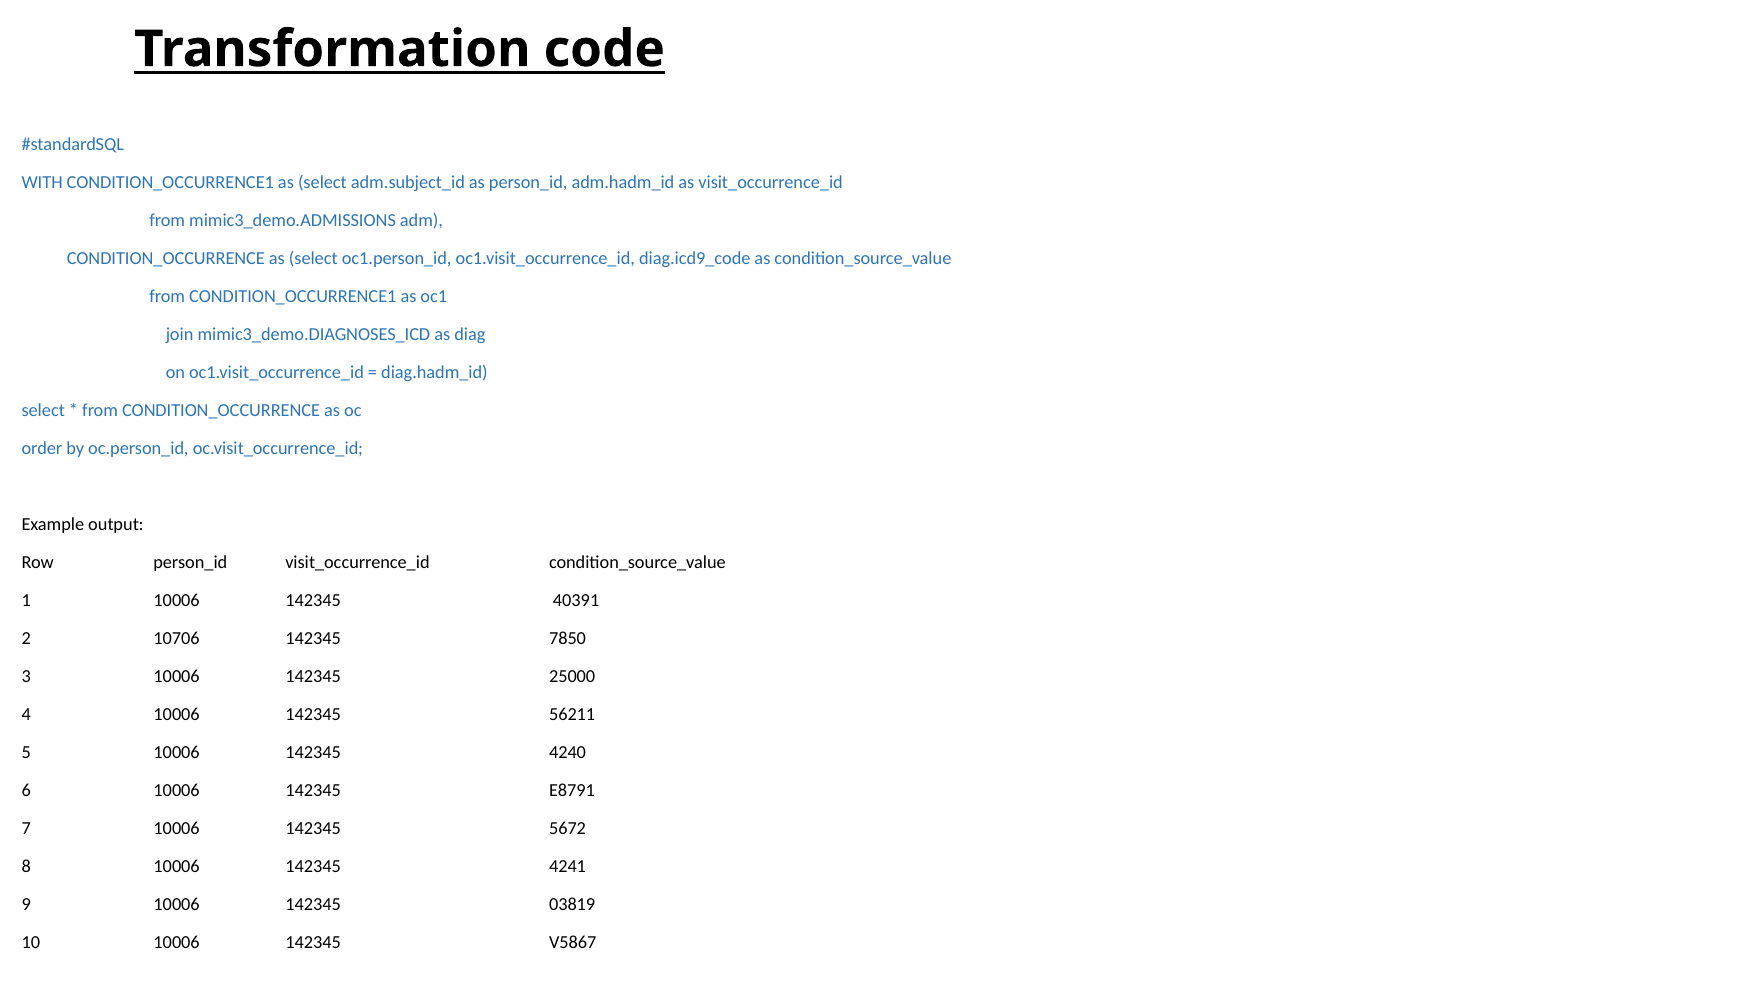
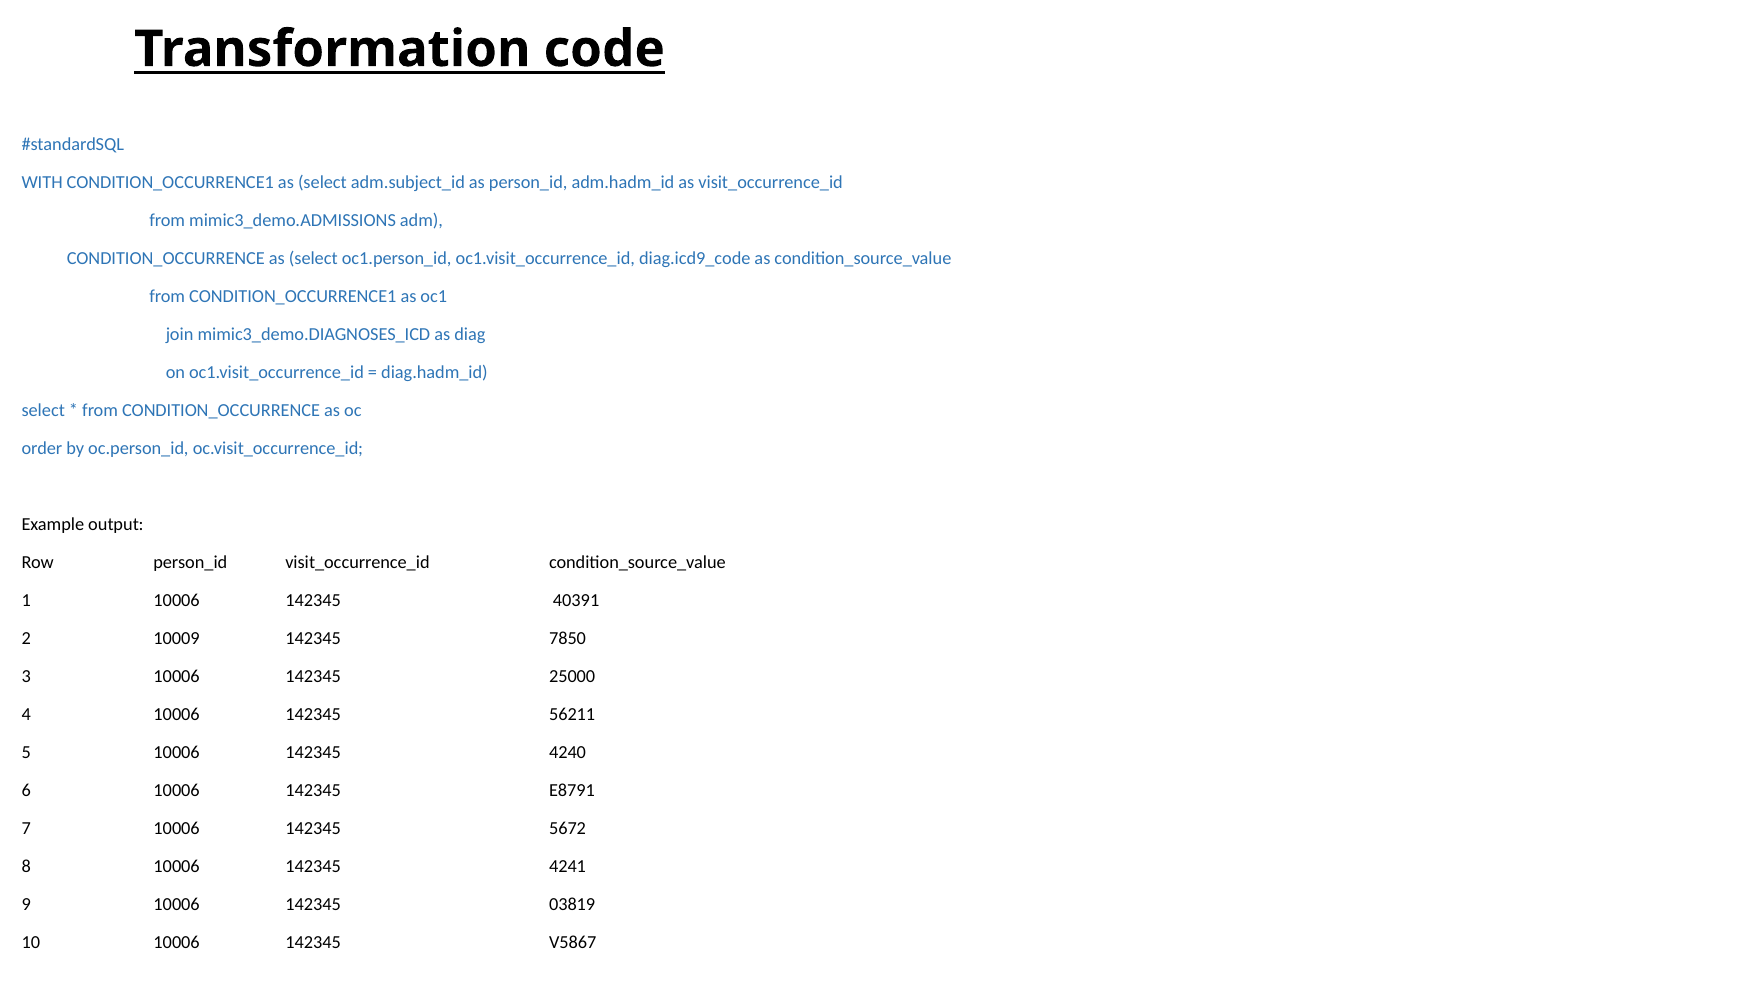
10706: 10706 -> 10009 (177, 638)
